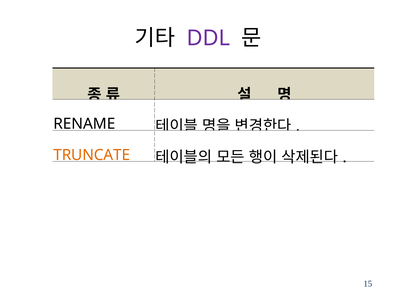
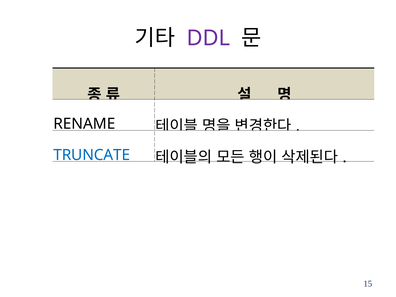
TRUNCATE colour: orange -> blue (92, 155)
